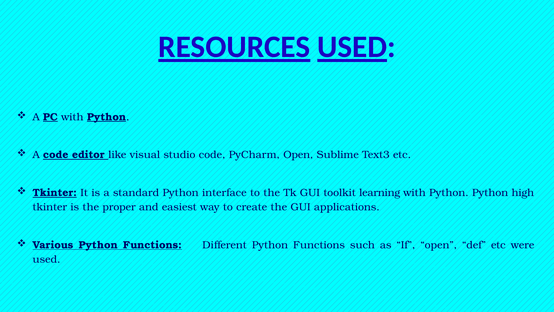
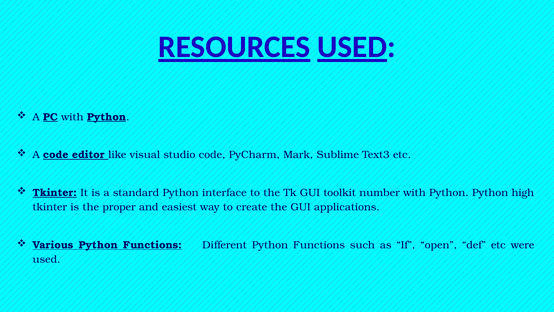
PyCharm Open: Open -> Mark (298, 155)
learning: learning -> number (380, 193)
